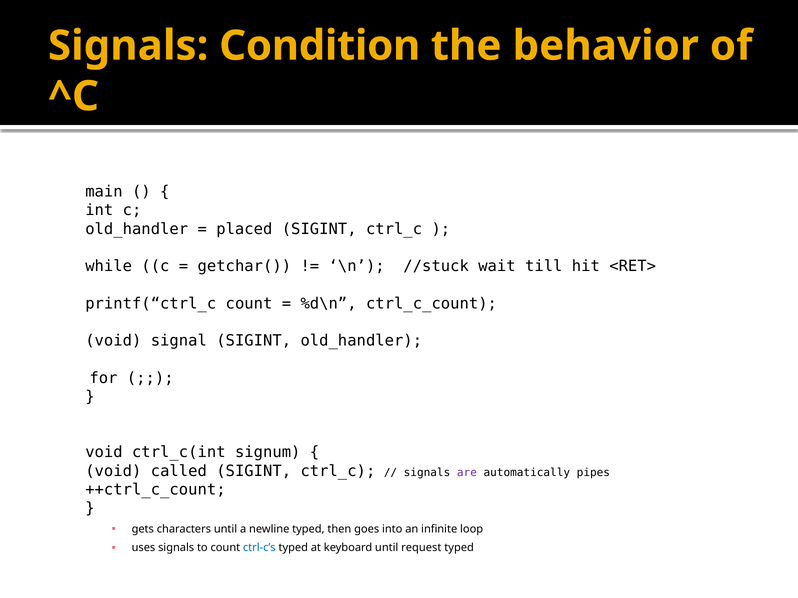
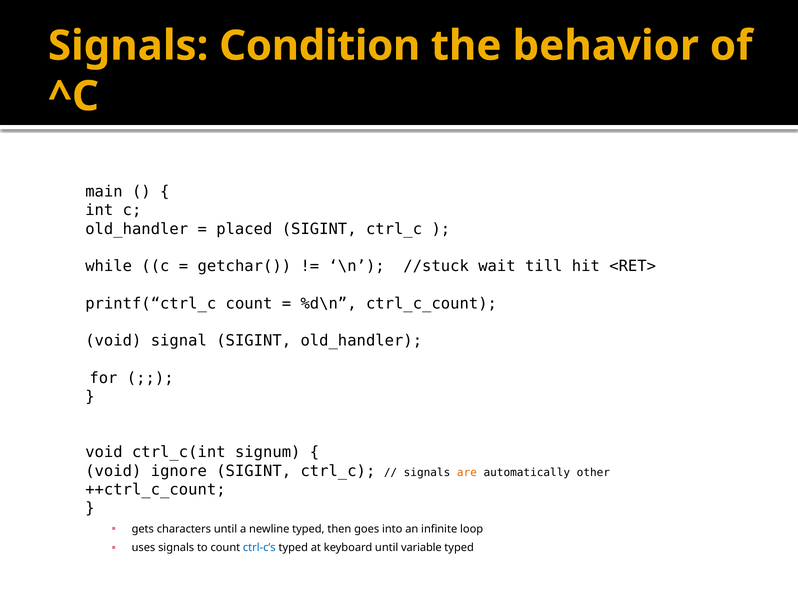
called: called -> ignore (179, 471)
are colour: purple -> orange (467, 473)
pipes: pipes -> other (593, 473)
request: request -> variable (421, 548)
